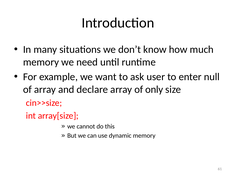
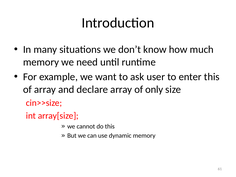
enter null: null -> this (212, 77)
